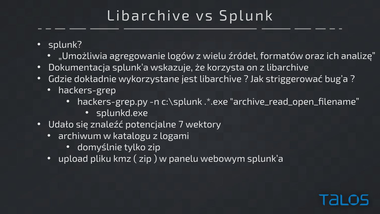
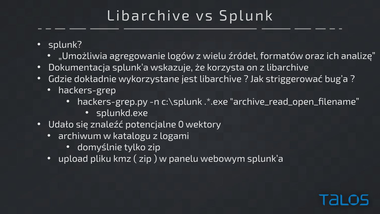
7: 7 -> 0 (181, 124)
